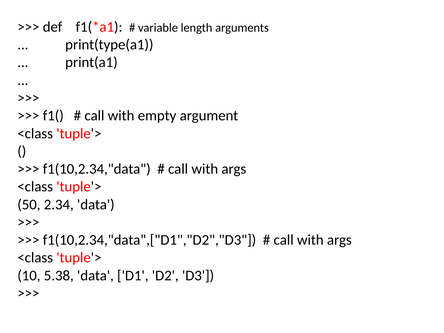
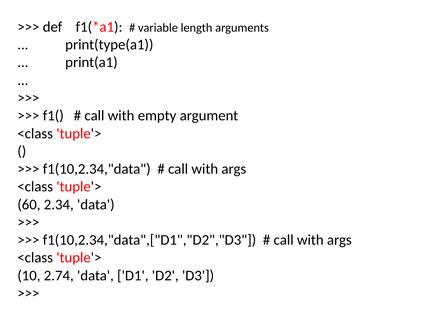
50: 50 -> 60 (29, 204)
5.38: 5.38 -> 2.74 (59, 276)
